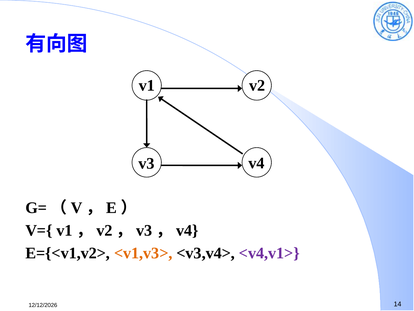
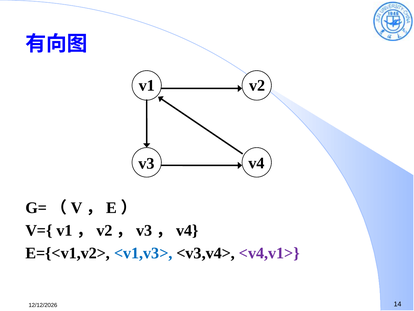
<v1,v3> colour: orange -> blue (143, 253)
